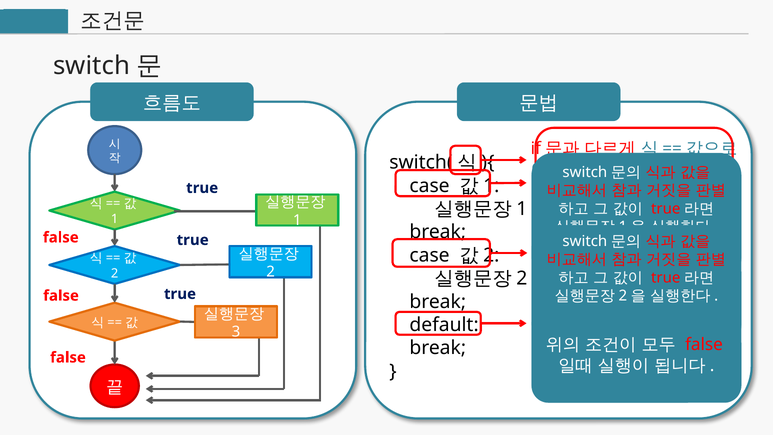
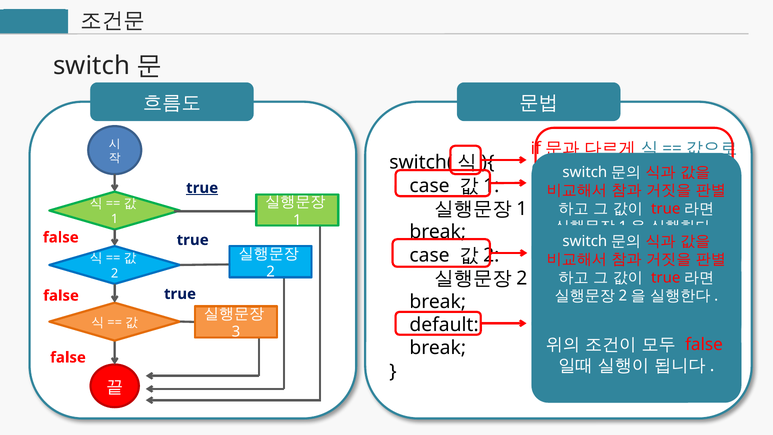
true underline: none -> present (202, 188)
